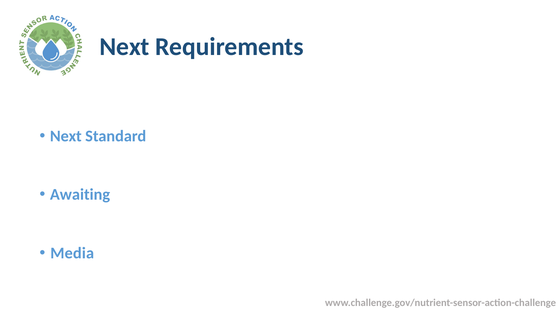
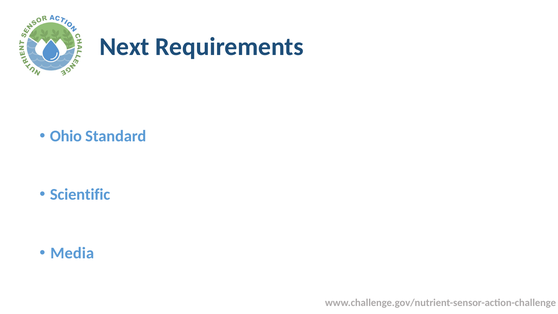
Next: Next -> Ohio (66, 136)
Awaiting: Awaiting -> Scientific (80, 195)
